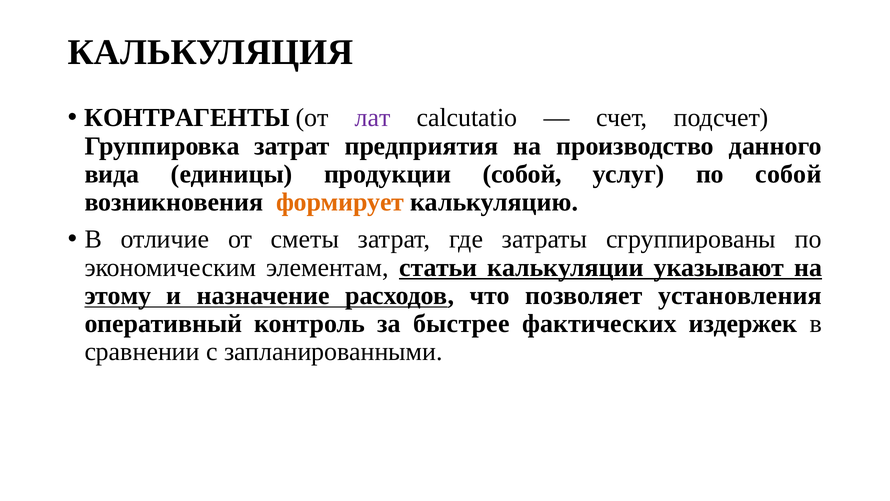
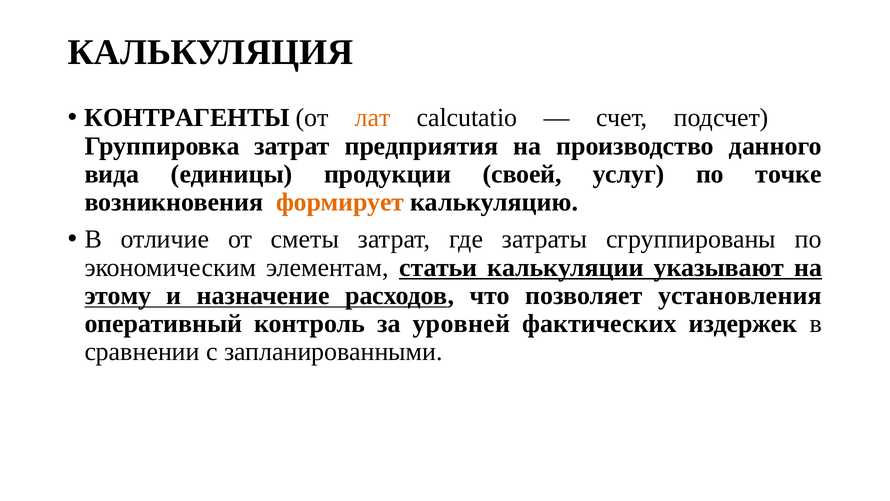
лат colour: purple -> orange (373, 118)
продукции собой: собой -> своей (522, 174)
по собой: собой -> точке (789, 174)
быстрее: быстрее -> уровней (461, 323)
